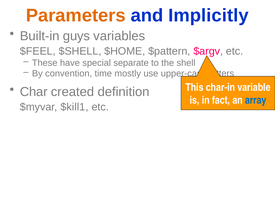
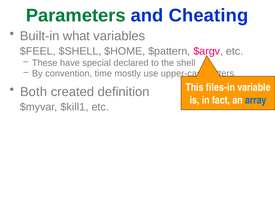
Parameters colour: orange -> green (76, 15)
Implicitly: Implicitly -> Cheating (208, 15)
guys: guys -> what (76, 36)
separate: separate -> declared (131, 63)
char-in: char-in -> files-in (220, 87)
Char: Char -> Both (34, 92)
